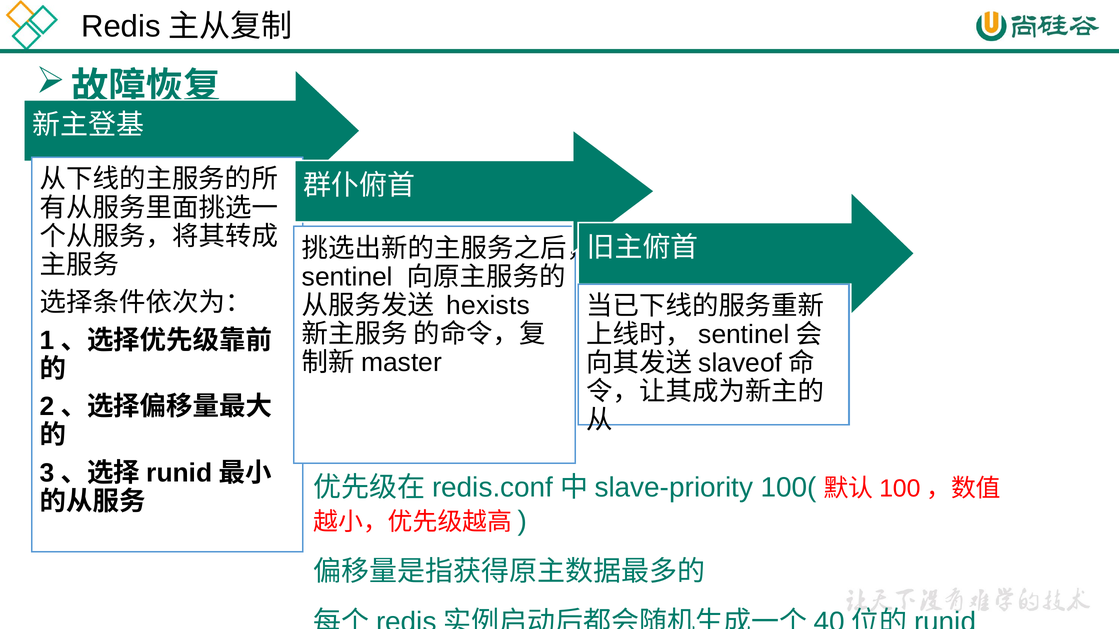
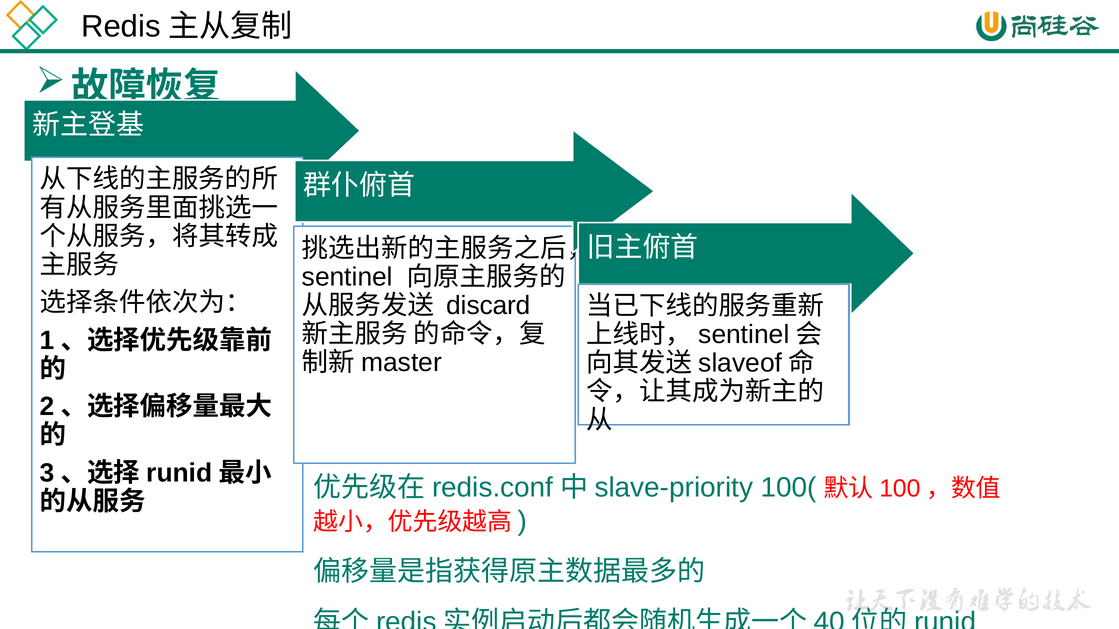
hexists: hexists -> discard (488, 306)
